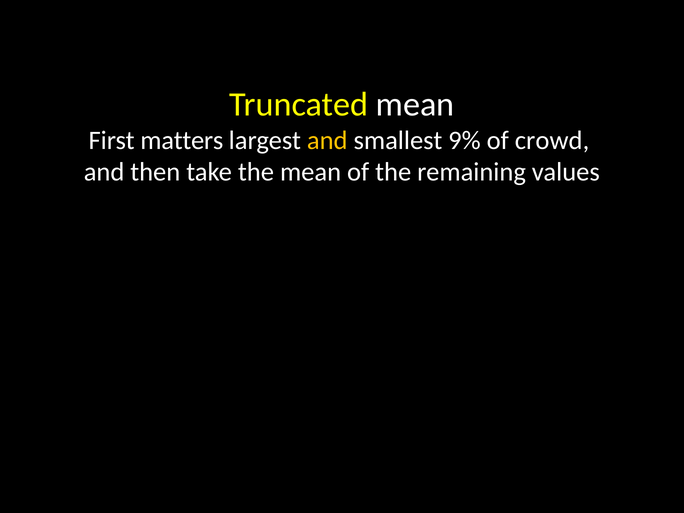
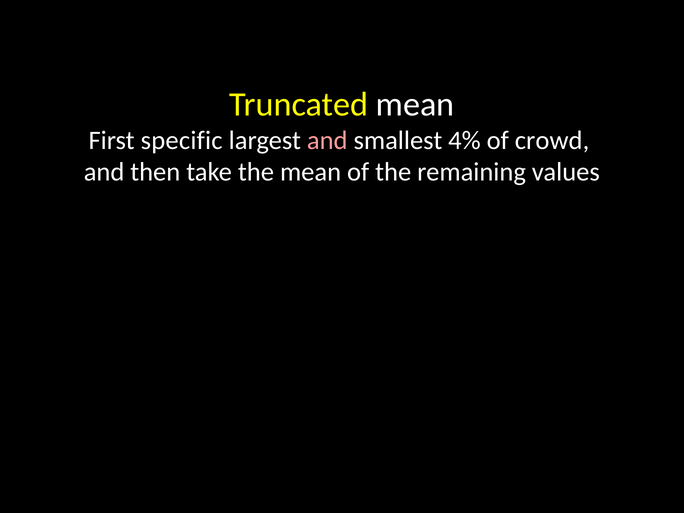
matters: matters -> specific (182, 140)
and colour: yellow -> pink (327, 140)
9%: 9% -> 4% (464, 140)
